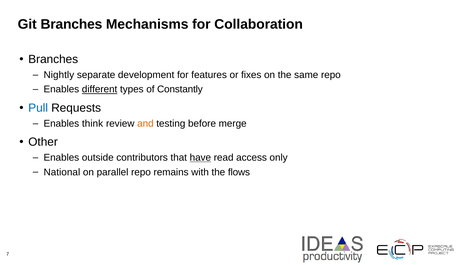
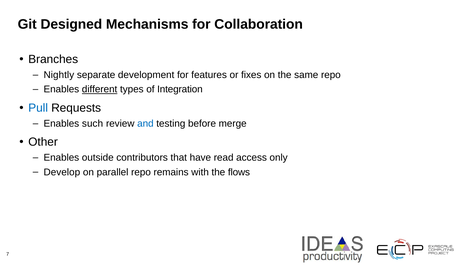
Git Branches: Branches -> Designed (71, 24)
Constantly: Constantly -> Integration (180, 90)
think: think -> such (93, 124)
and colour: orange -> blue (145, 124)
have underline: present -> none (200, 158)
National: National -> Develop (62, 173)
